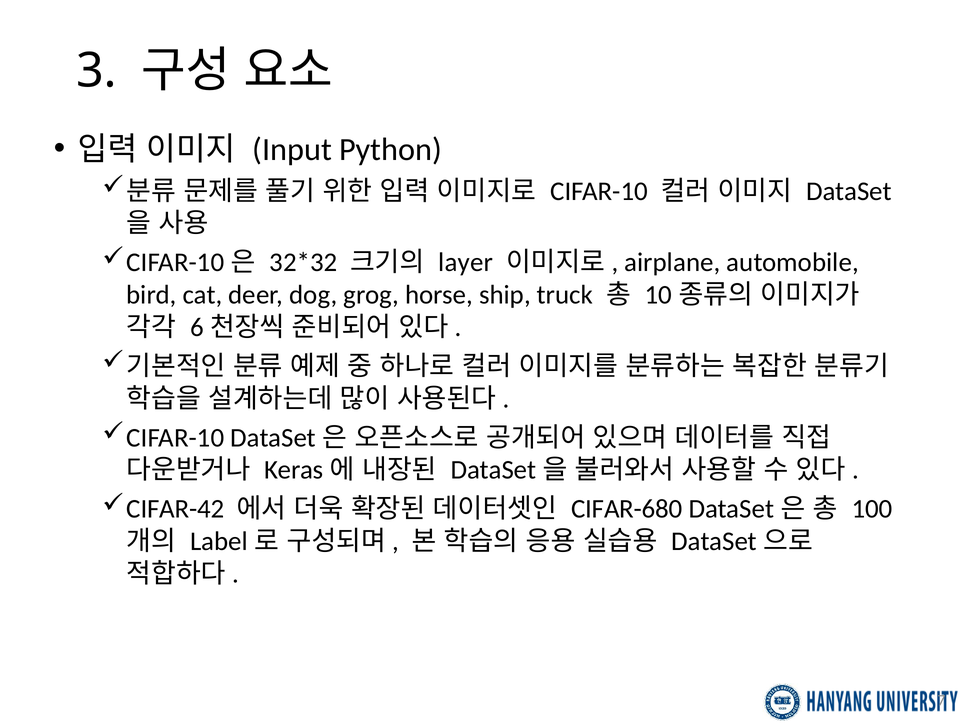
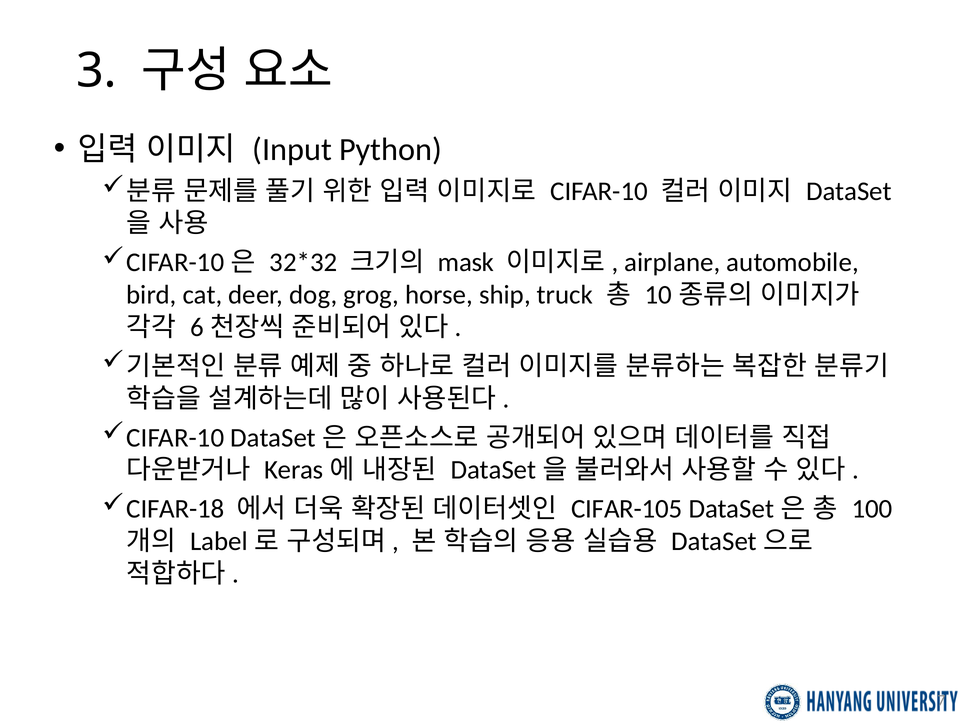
layer: layer -> mask (466, 263)
CIFAR-42: CIFAR-42 -> CIFAR-18 (175, 509)
CIFAR-680: CIFAR-680 -> CIFAR-105 (627, 509)
